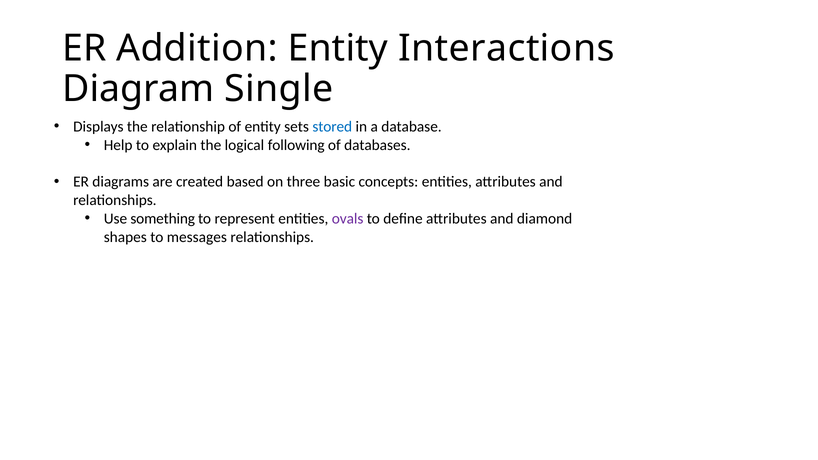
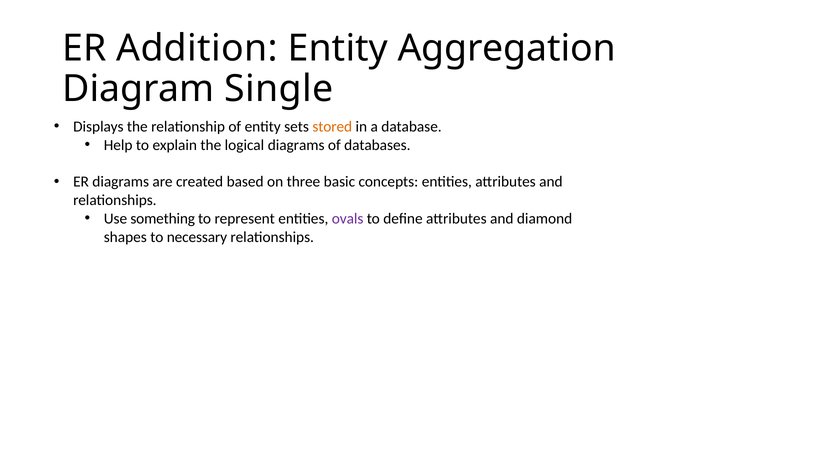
Interactions: Interactions -> Aggregation (507, 48)
stored colour: blue -> orange (332, 127)
logical following: following -> diagrams (296, 145)
messages: messages -> necessary (197, 237)
